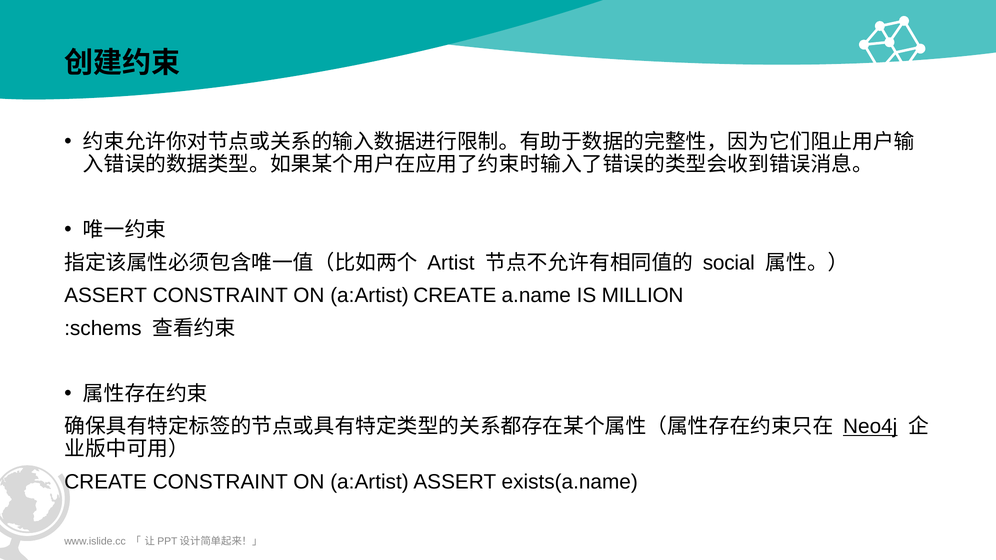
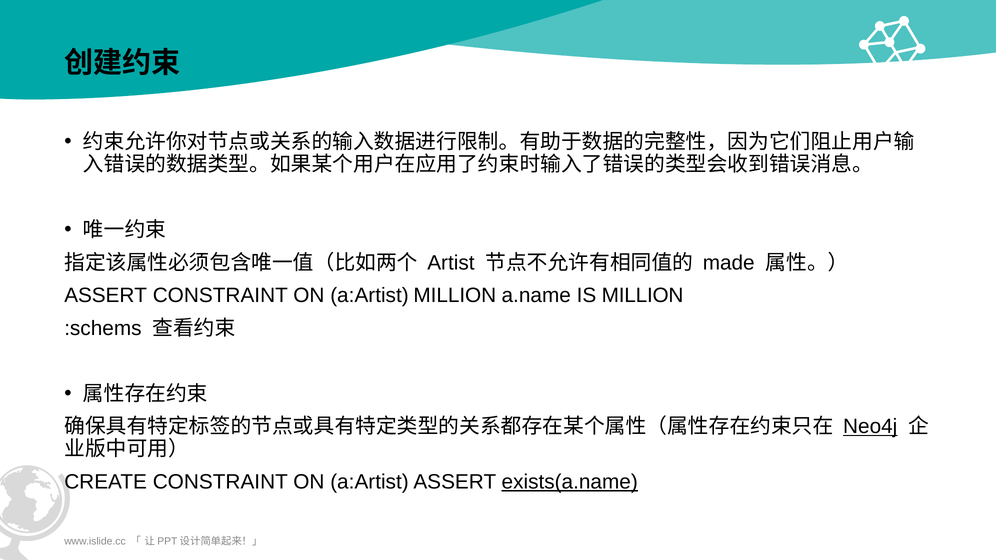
social: social -> made (729, 263)
a:Artist CREATE: CREATE -> MILLION (455, 296)
exists(a.name underline: none -> present (570, 482)
